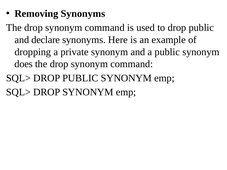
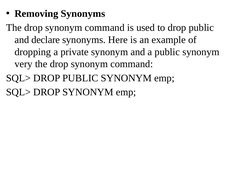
does: does -> very (24, 64)
